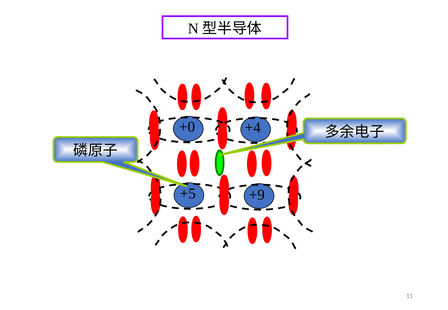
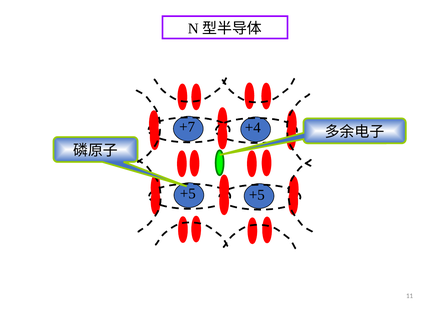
+0: +0 -> +7 (187, 127)
+5 +9: +9 -> +5 (257, 195)
